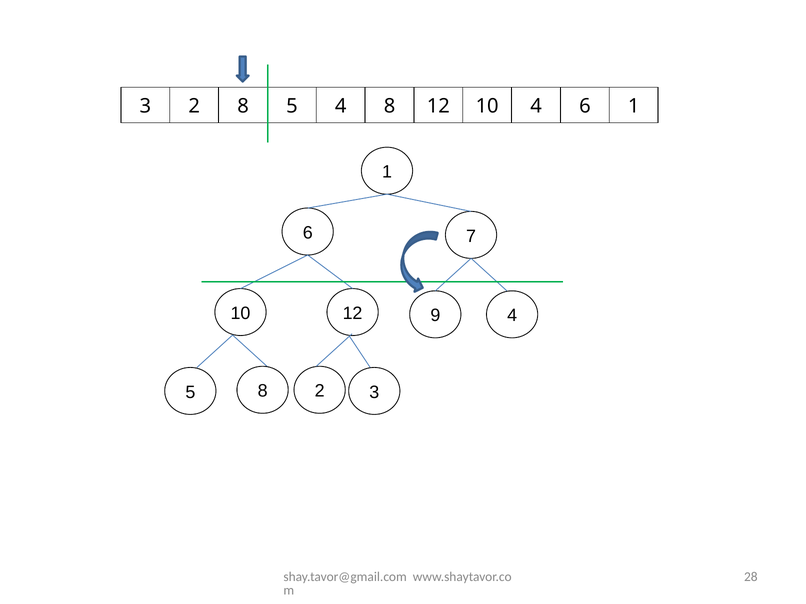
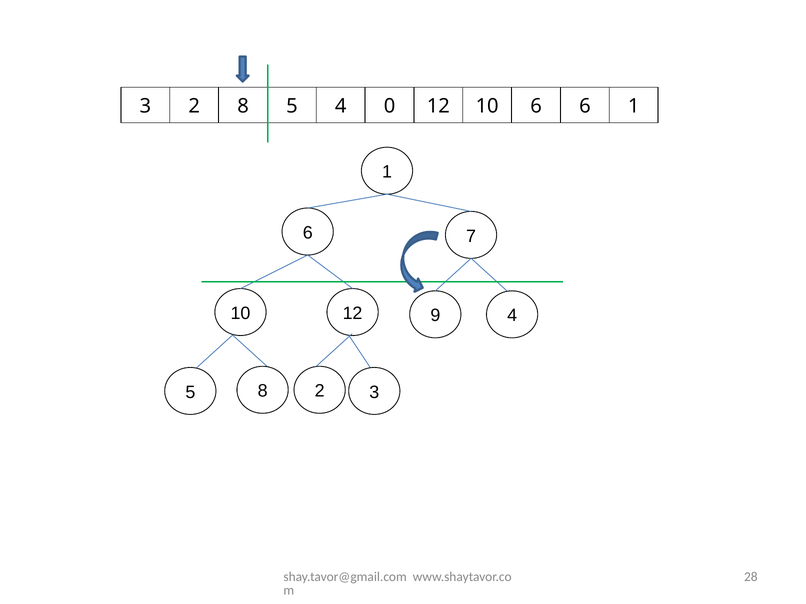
4 8: 8 -> 0 (390, 106)
10 4: 4 -> 6 (536, 106)
